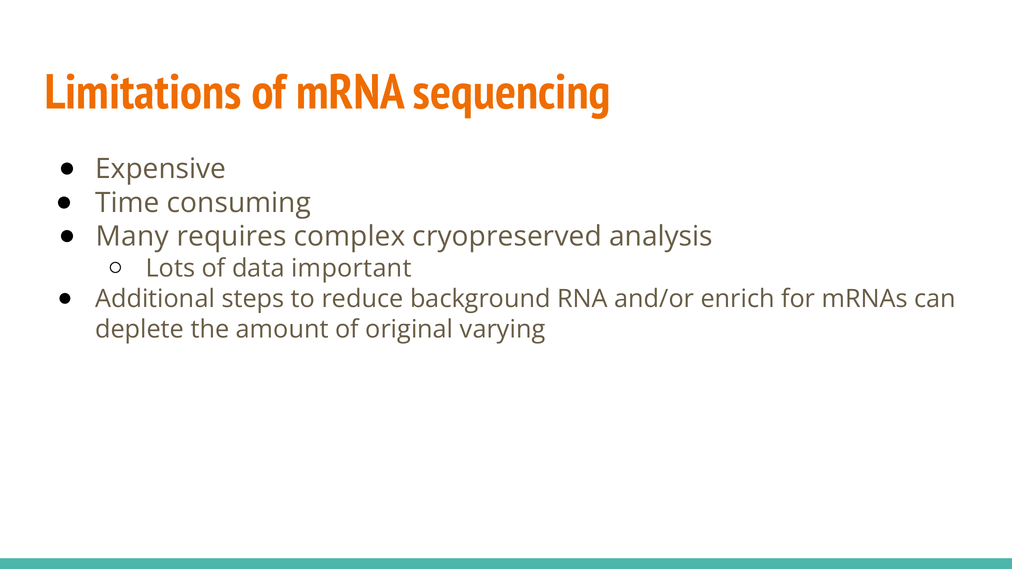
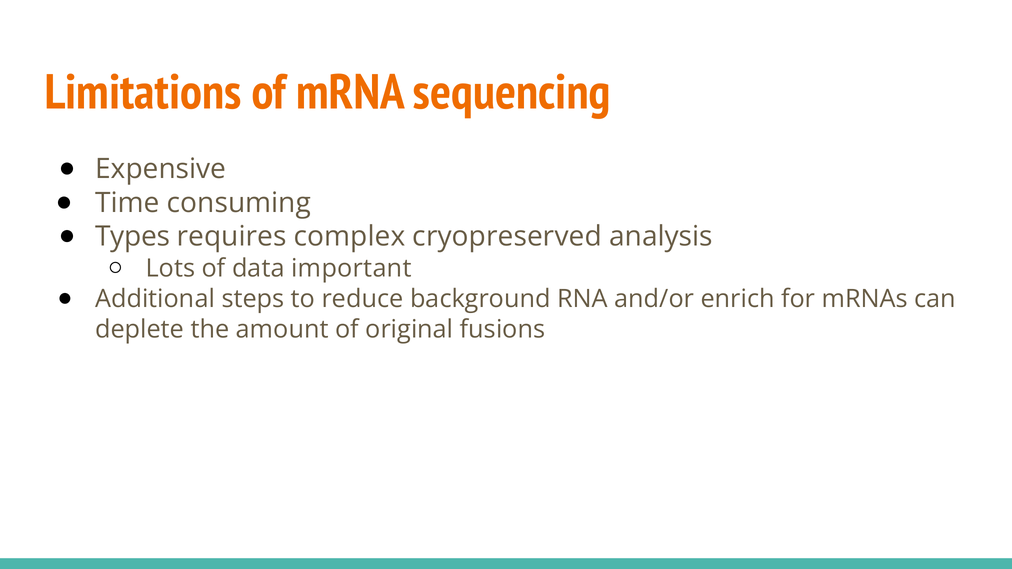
Many: Many -> Types (133, 237)
varying: varying -> fusions (503, 329)
